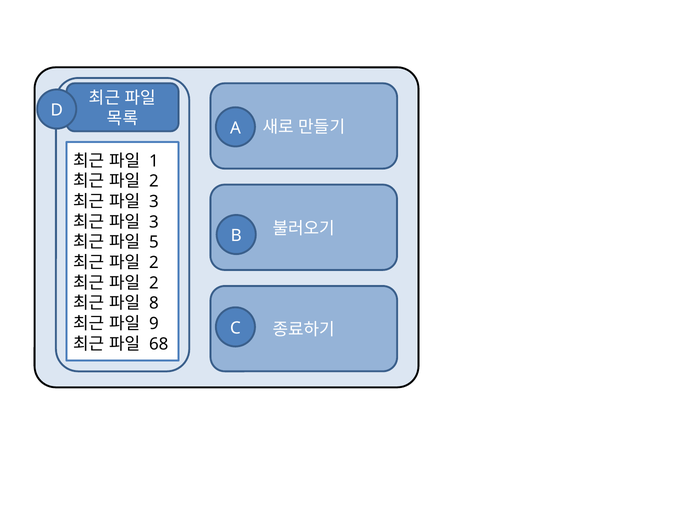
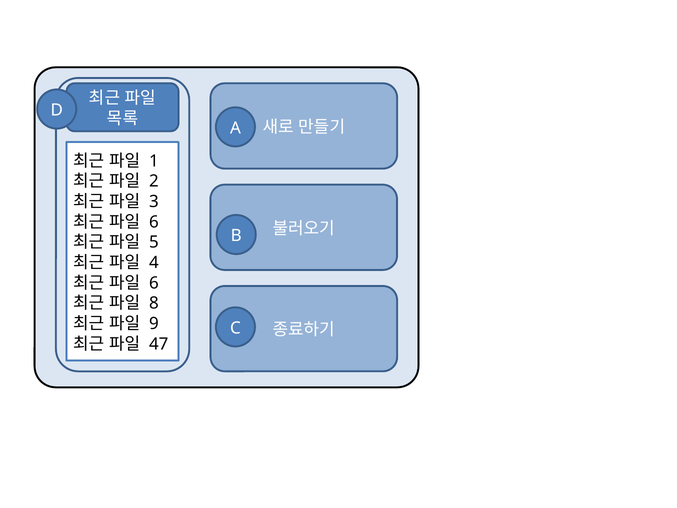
3: 3 -> 6 (154, 222)
2: 2 -> 4 (154, 263)
2: 2 -> 6 (154, 283)
68: 68 -> 47 (159, 344)
